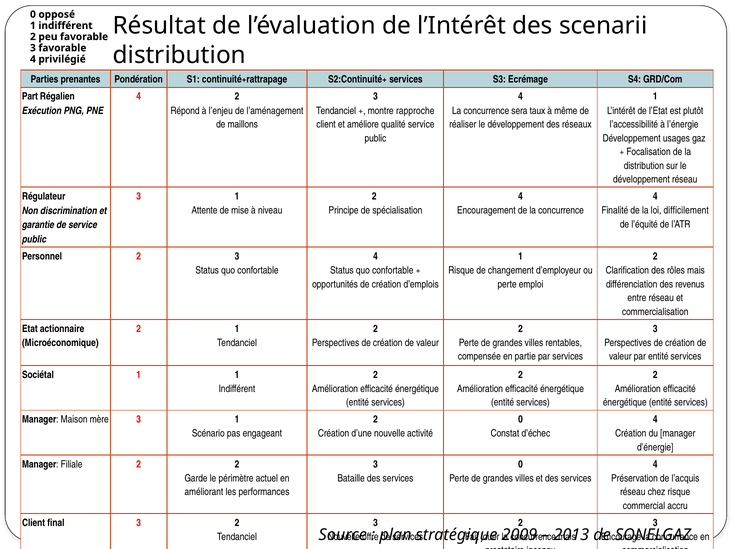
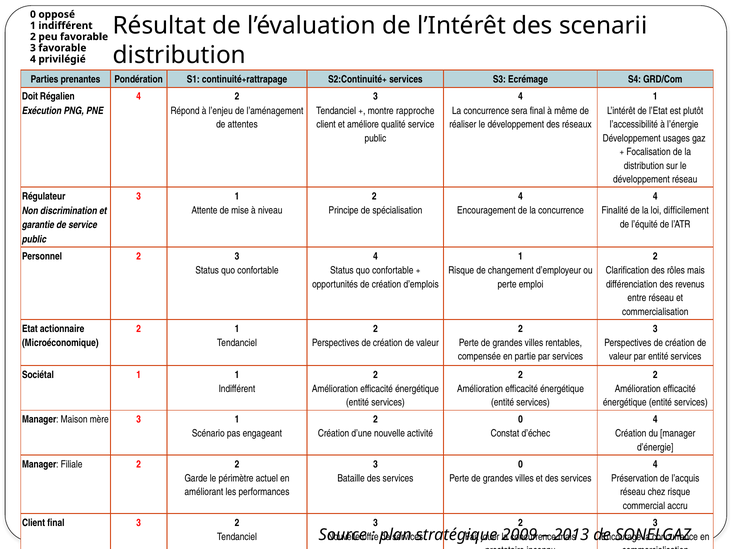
Part: Part -> Doit (30, 97)
sera taux: taux -> final (537, 111)
maillons: maillons -> attentes (243, 124)
